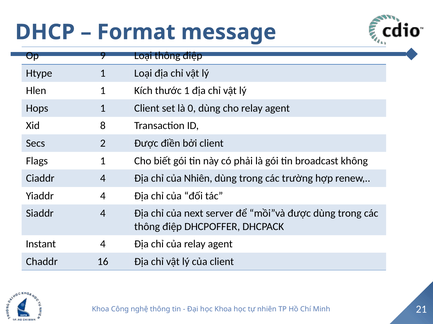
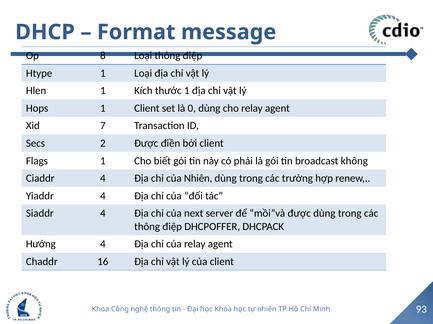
9: 9 -> 8 (103, 56)
8: 8 -> 7 (103, 126)
Instant: Instant -> Hướng (41, 245)
21: 21 -> 93 (421, 310)
